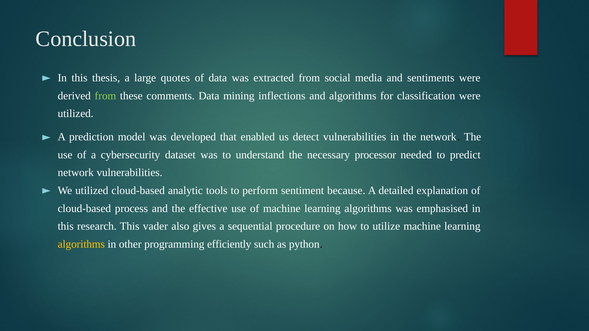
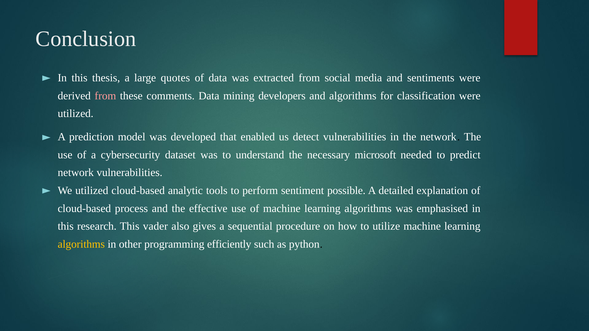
from colour: light green -> pink (105, 96)
inflections: inflections -> developers (282, 96)
processor: processor -> microsoft (375, 155)
because: because -> possible (346, 191)
